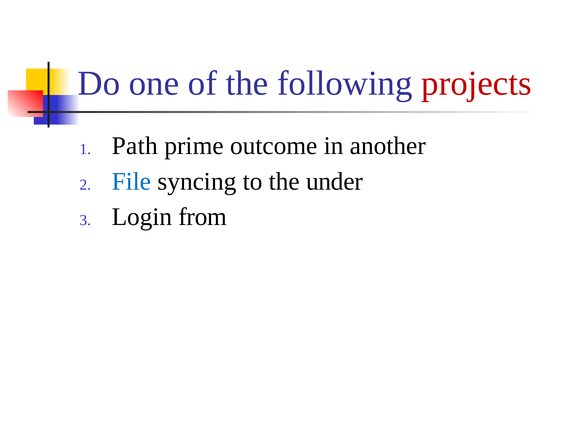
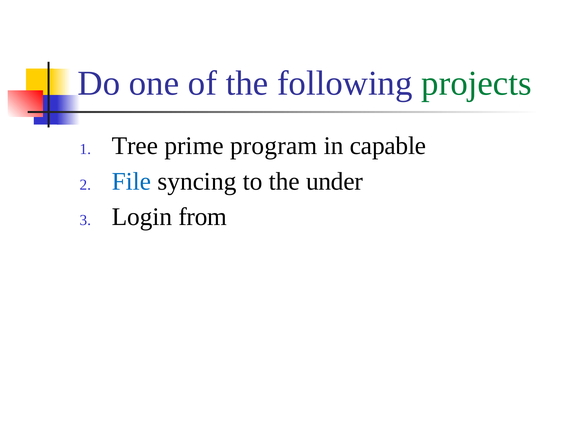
projects colour: red -> green (476, 83)
Path: Path -> Tree (135, 146)
outcome: outcome -> program (274, 146)
another: another -> capable (388, 146)
